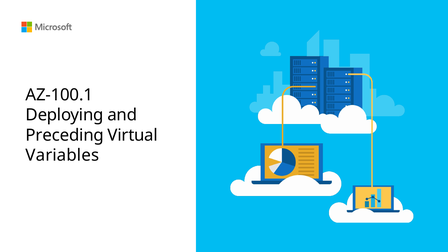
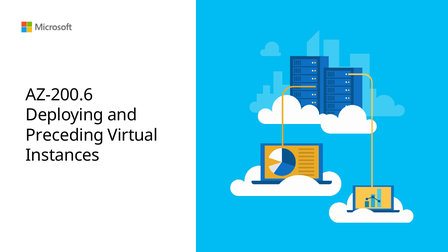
AZ-100.1: AZ-100.1 -> AZ-200.6 (59, 95)
Variables: Variables -> Instances (63, 155)
